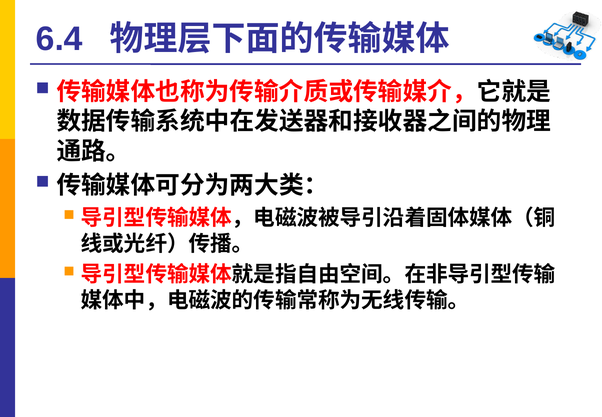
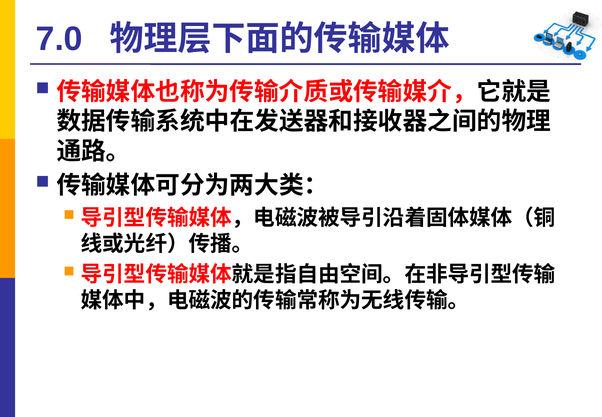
6.4: 6.4 -> 7.0 (59, 39)
